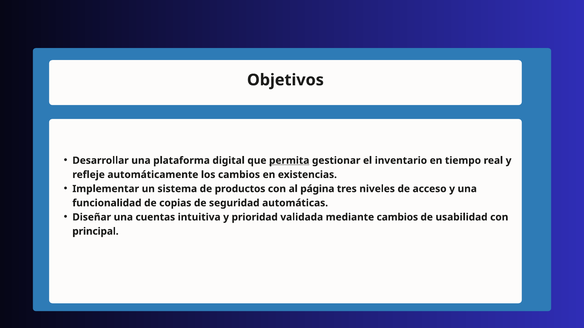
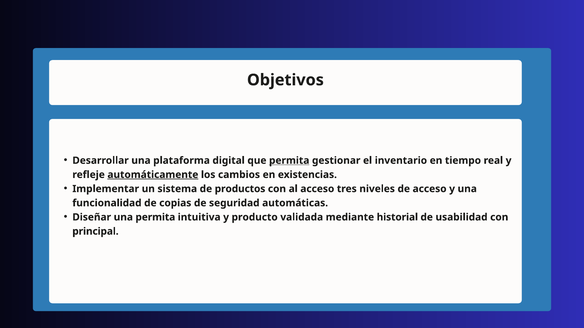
automáticamente underline: none -> present (153, 175)
al página: página -> acceso (317, 189)
una cuentas: cuentas -> permita (155, 217)
prioridad: prioridad -> producto (255, 217)
mediante cambios: cambios -> historial (397, 217)
